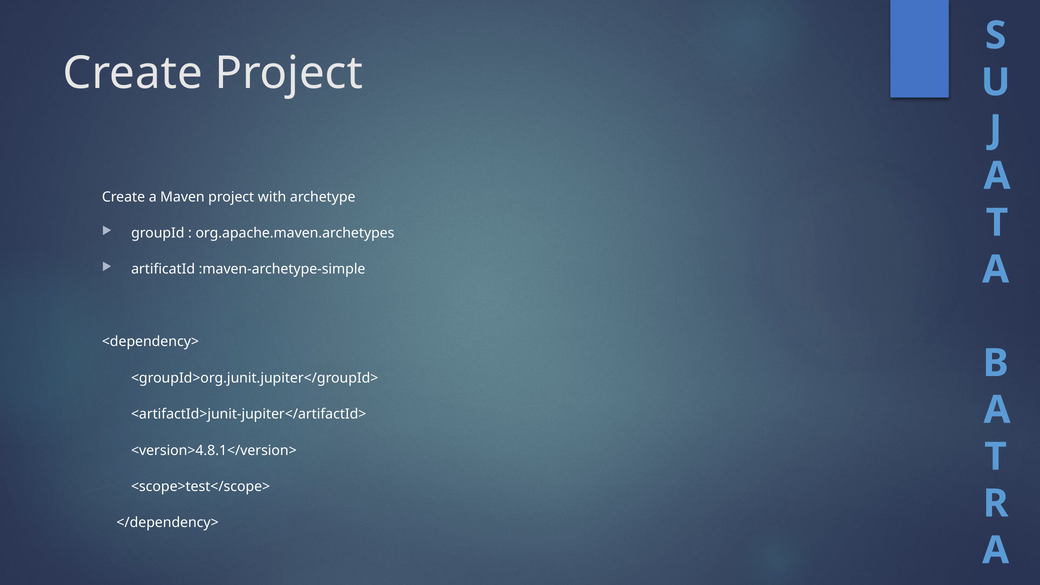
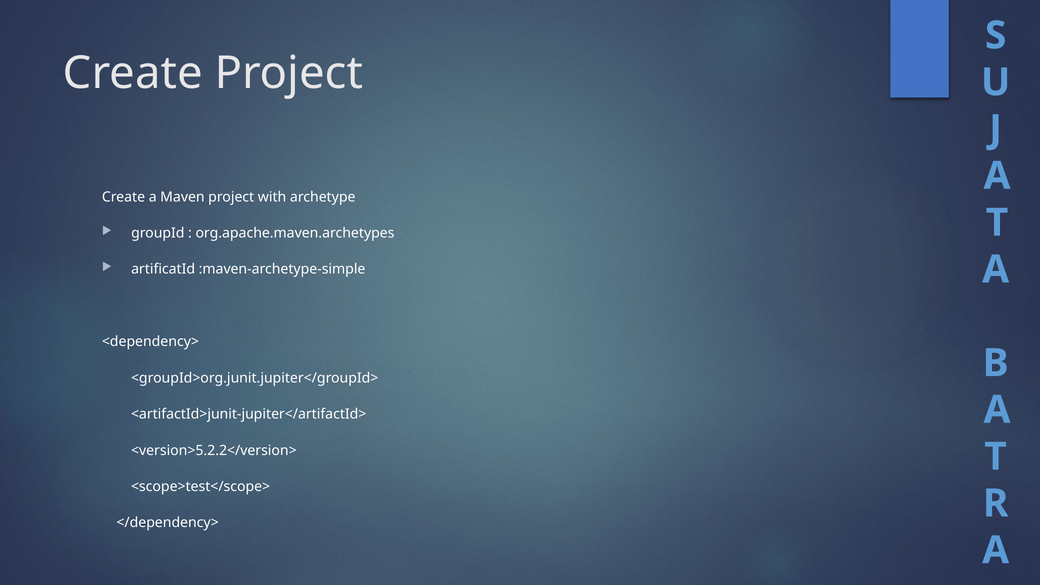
<version>4.8.1</version>: <version>4.8.1</version> -> <version>5.2.2</version> (214, 450)
